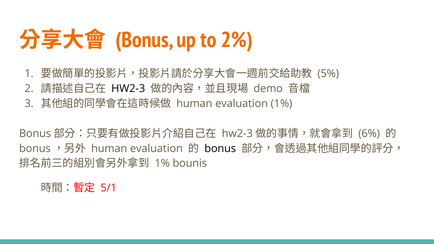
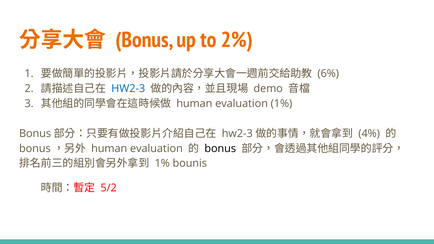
5%: 5% -> 6% (328, 74)
HW2-3 colour: black -> blue (128, 89)
6%: 6% -> 4% (369, 134)
5/1: 5/1 -> 5/2 (109, 188)
